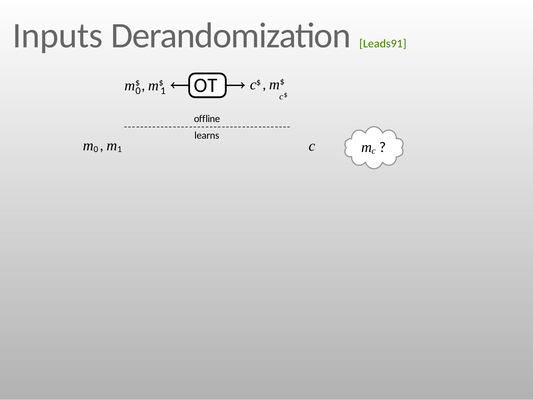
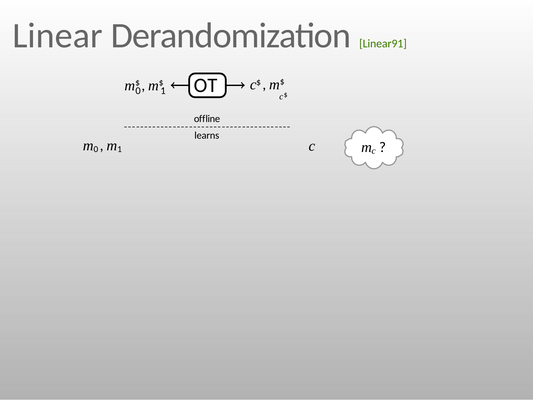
Inputs: Inputs -> Linear (58, 36)
Leads91: Leads91 -> Linear91 (383, 44)
